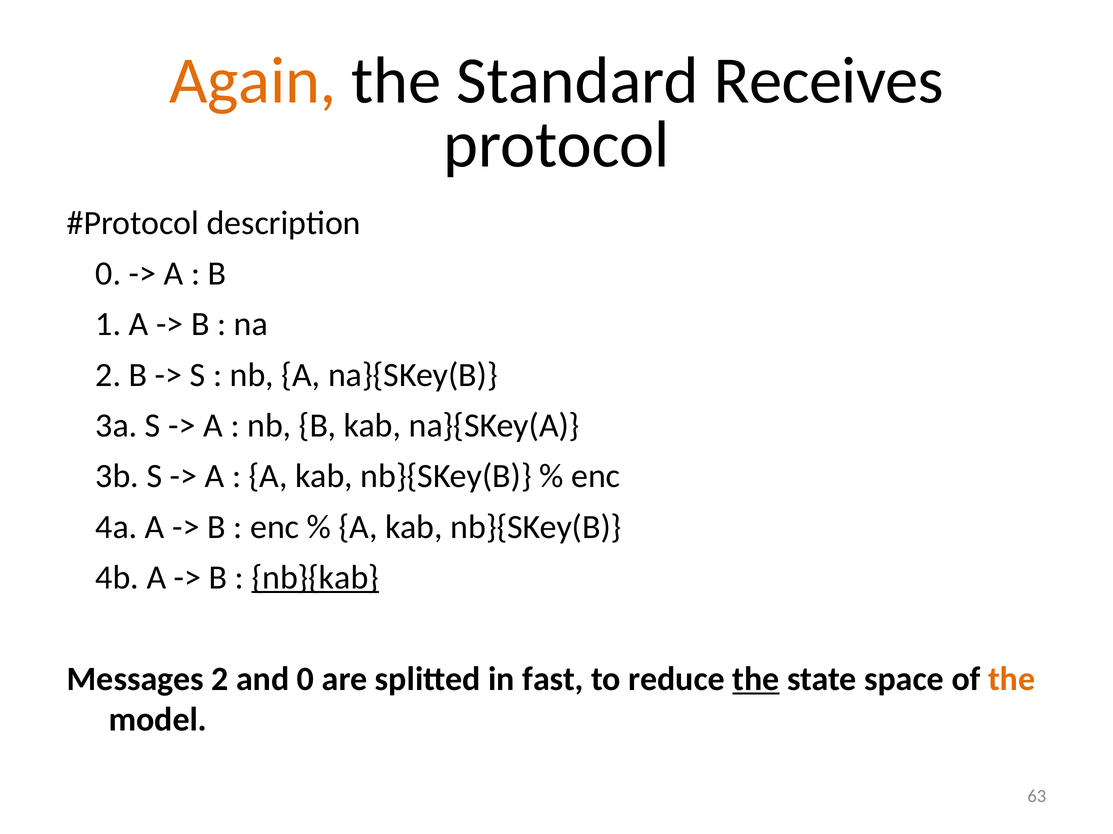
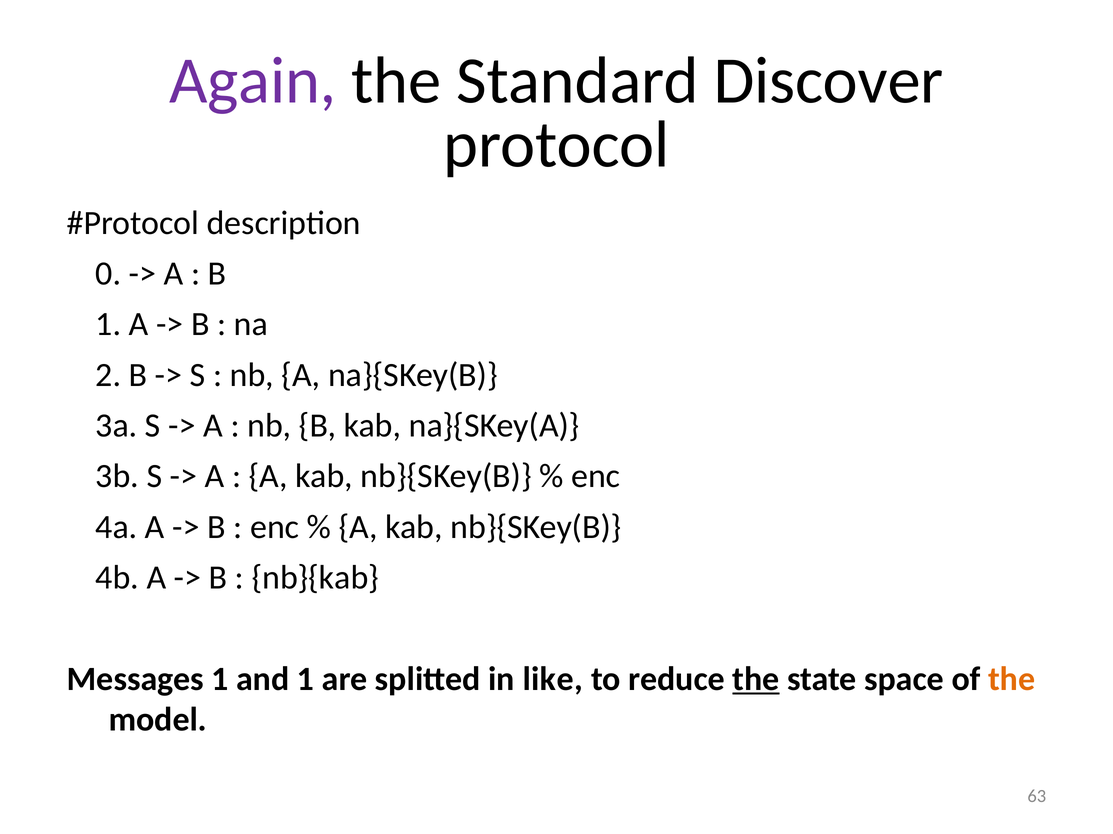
Again colour: orange -> purple (253, 81)
Receives: Receives -> Discover (829, 81)
nb}{kab underline: present -> none (315, 578)
Messages 2: 2 -> 1 (220, 679)
and 0: 0 -> 1 (305, 679)
fast: fast -> like (553, 679)
